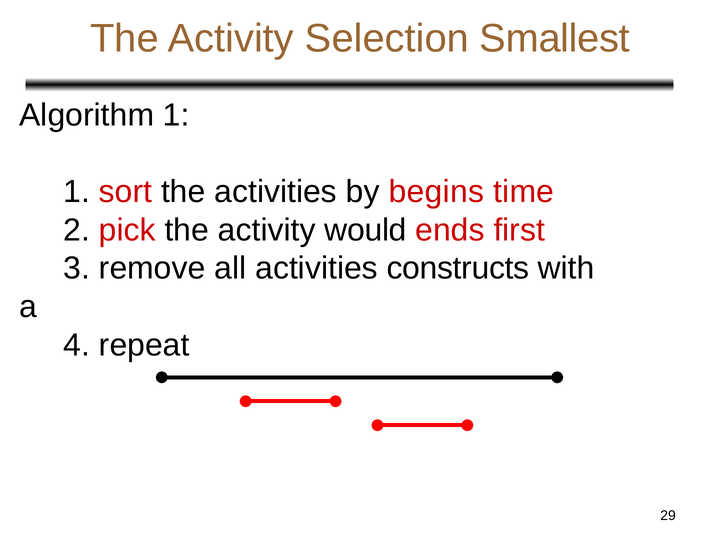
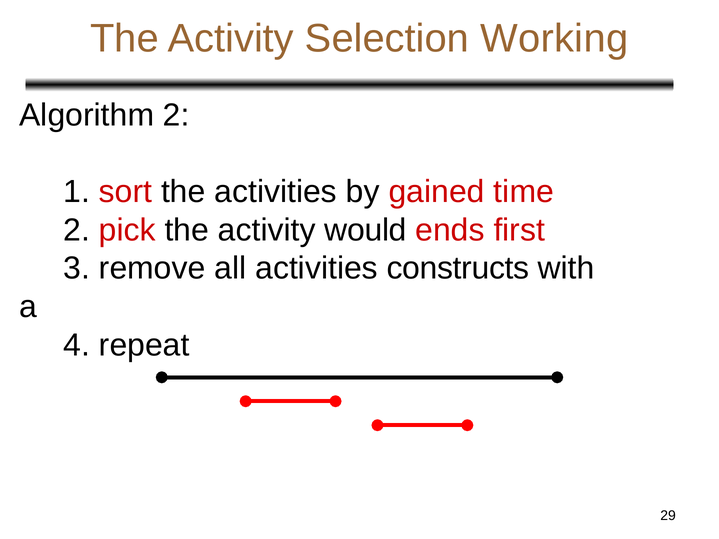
Smallest: Smallest -> Working (554, 39)
Algorithm 1: 1 -> 2 (176, 115)
begins: begins -> gained (437, 192)
